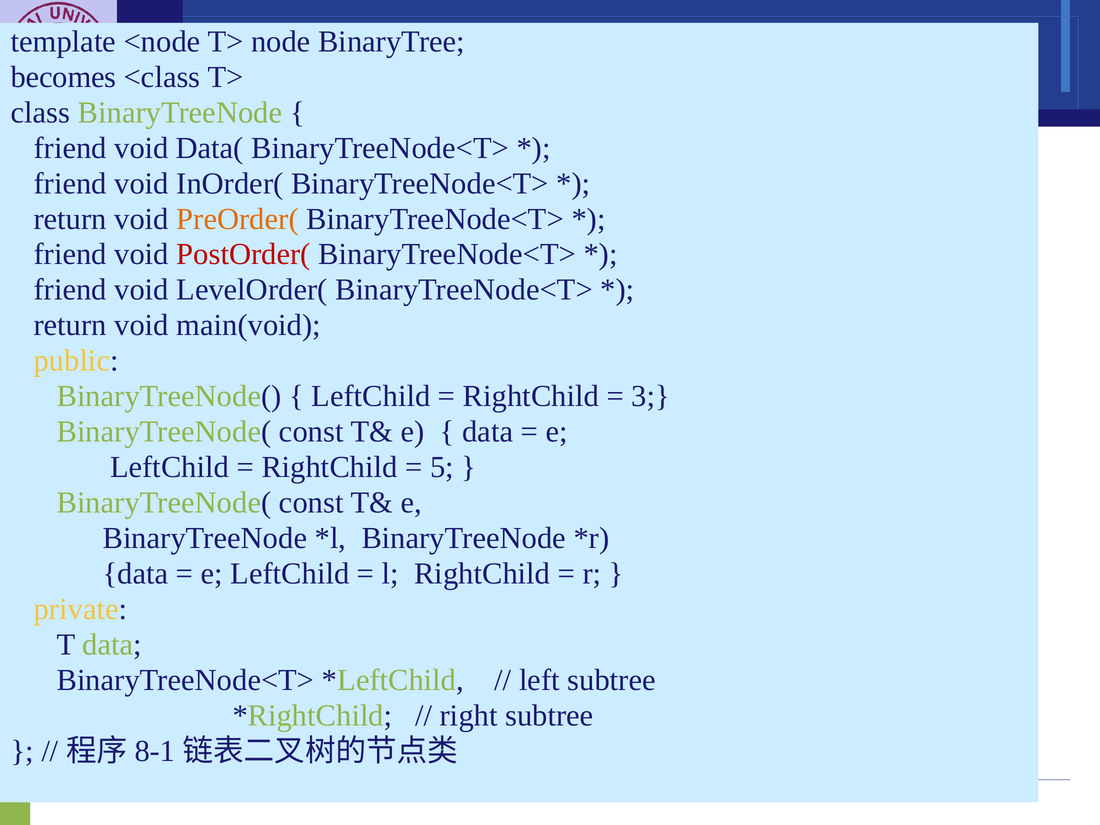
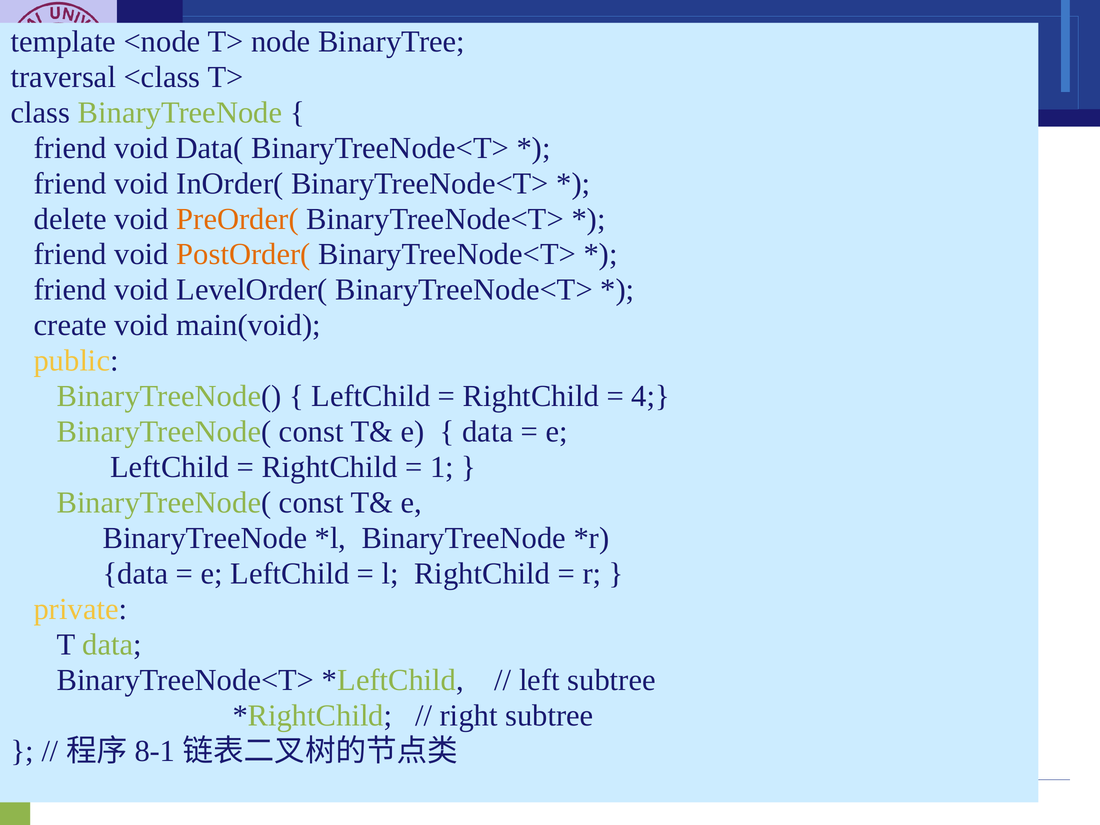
becomes: becomes -> traversal (63, 77)
return: return -> delete (70, 219)
PostOrder( colour: red -> orange (244, 254)
return: return -> create (70, 325)
3: 3 -> 4 (651, 396)
5: 5 -> 1 (442, 467)
